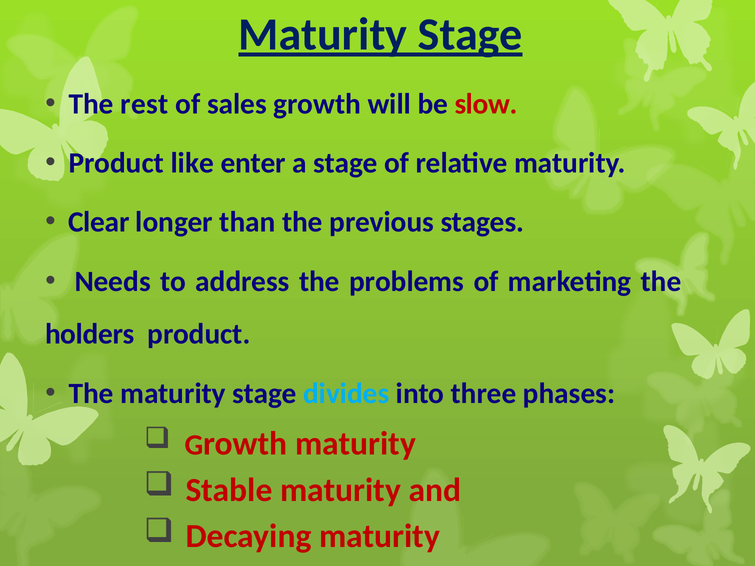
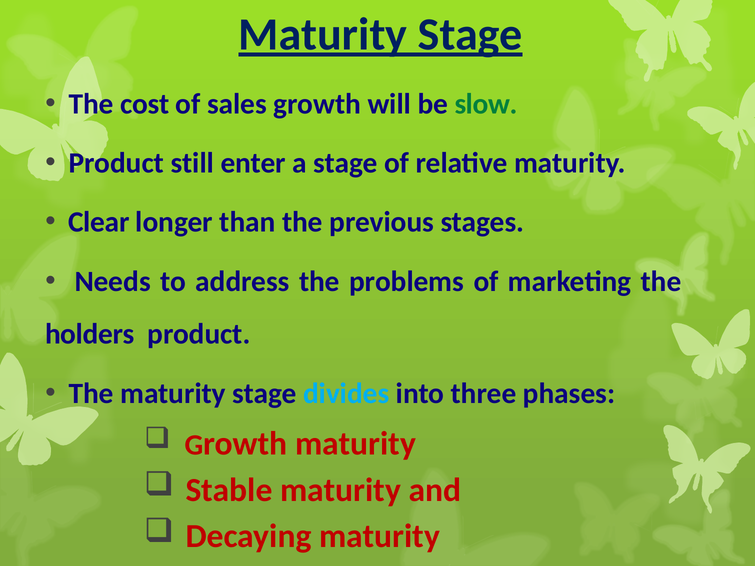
rest: rest -> cost (145, 104)
slow colour: red -> green (486, 104)
like: like -> still (192, 163)
